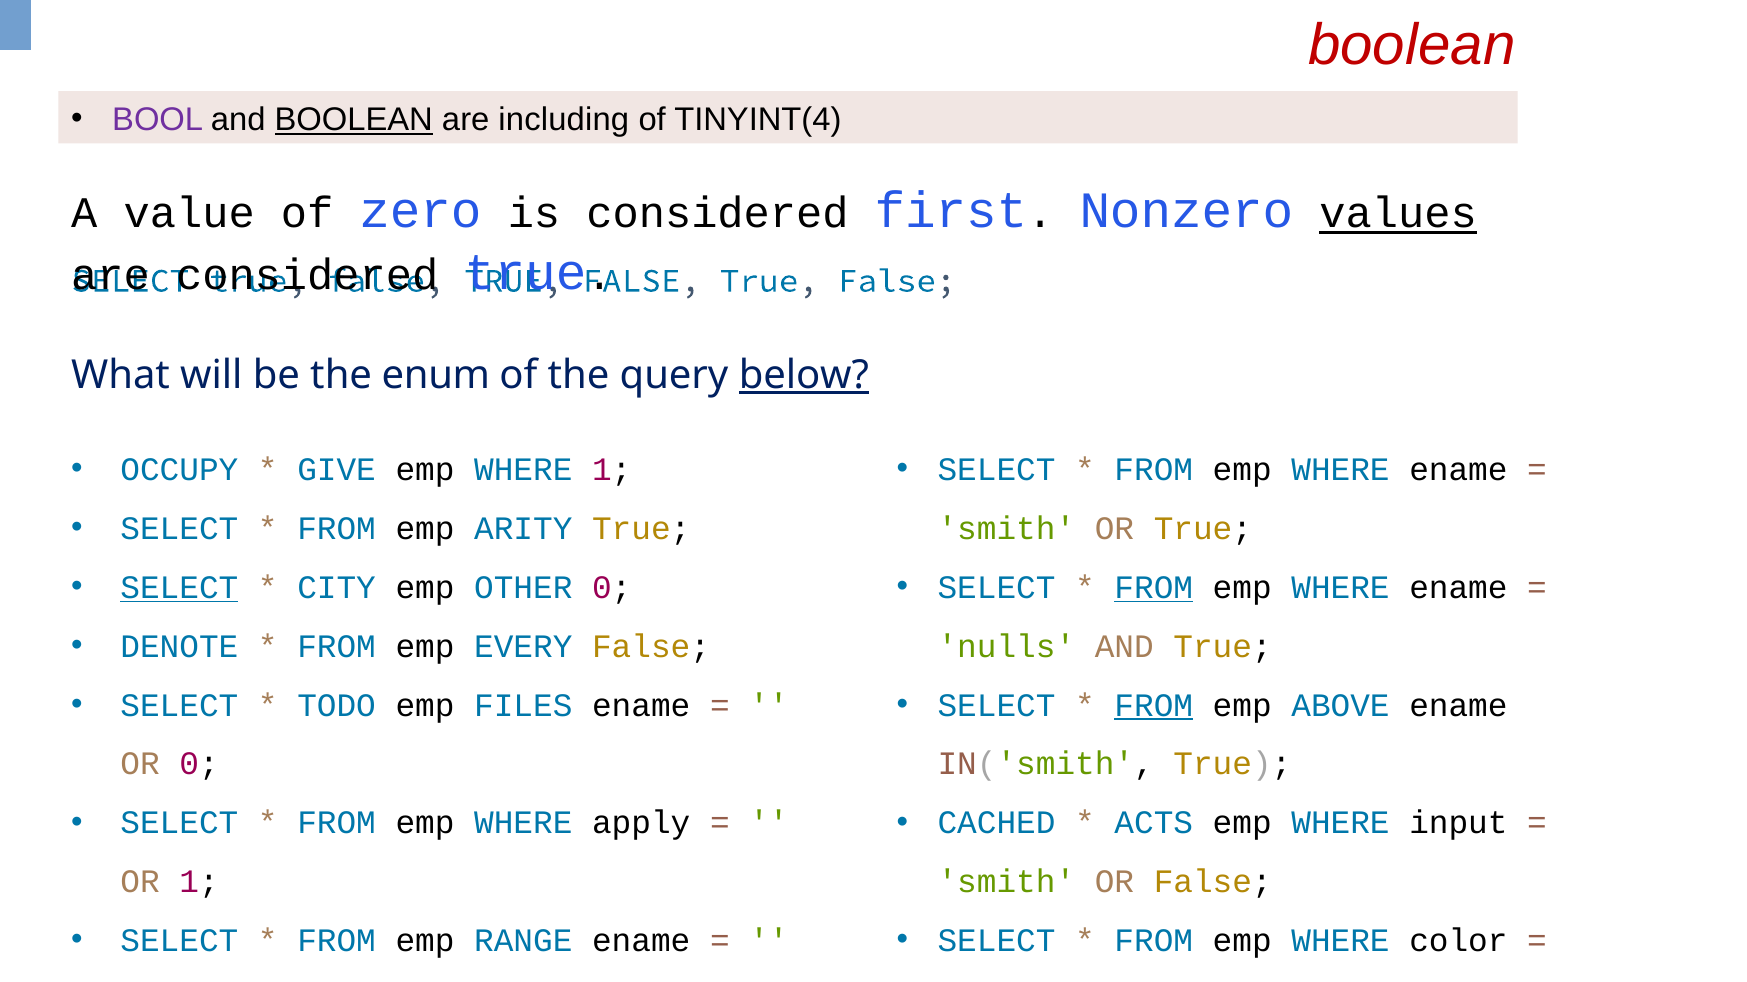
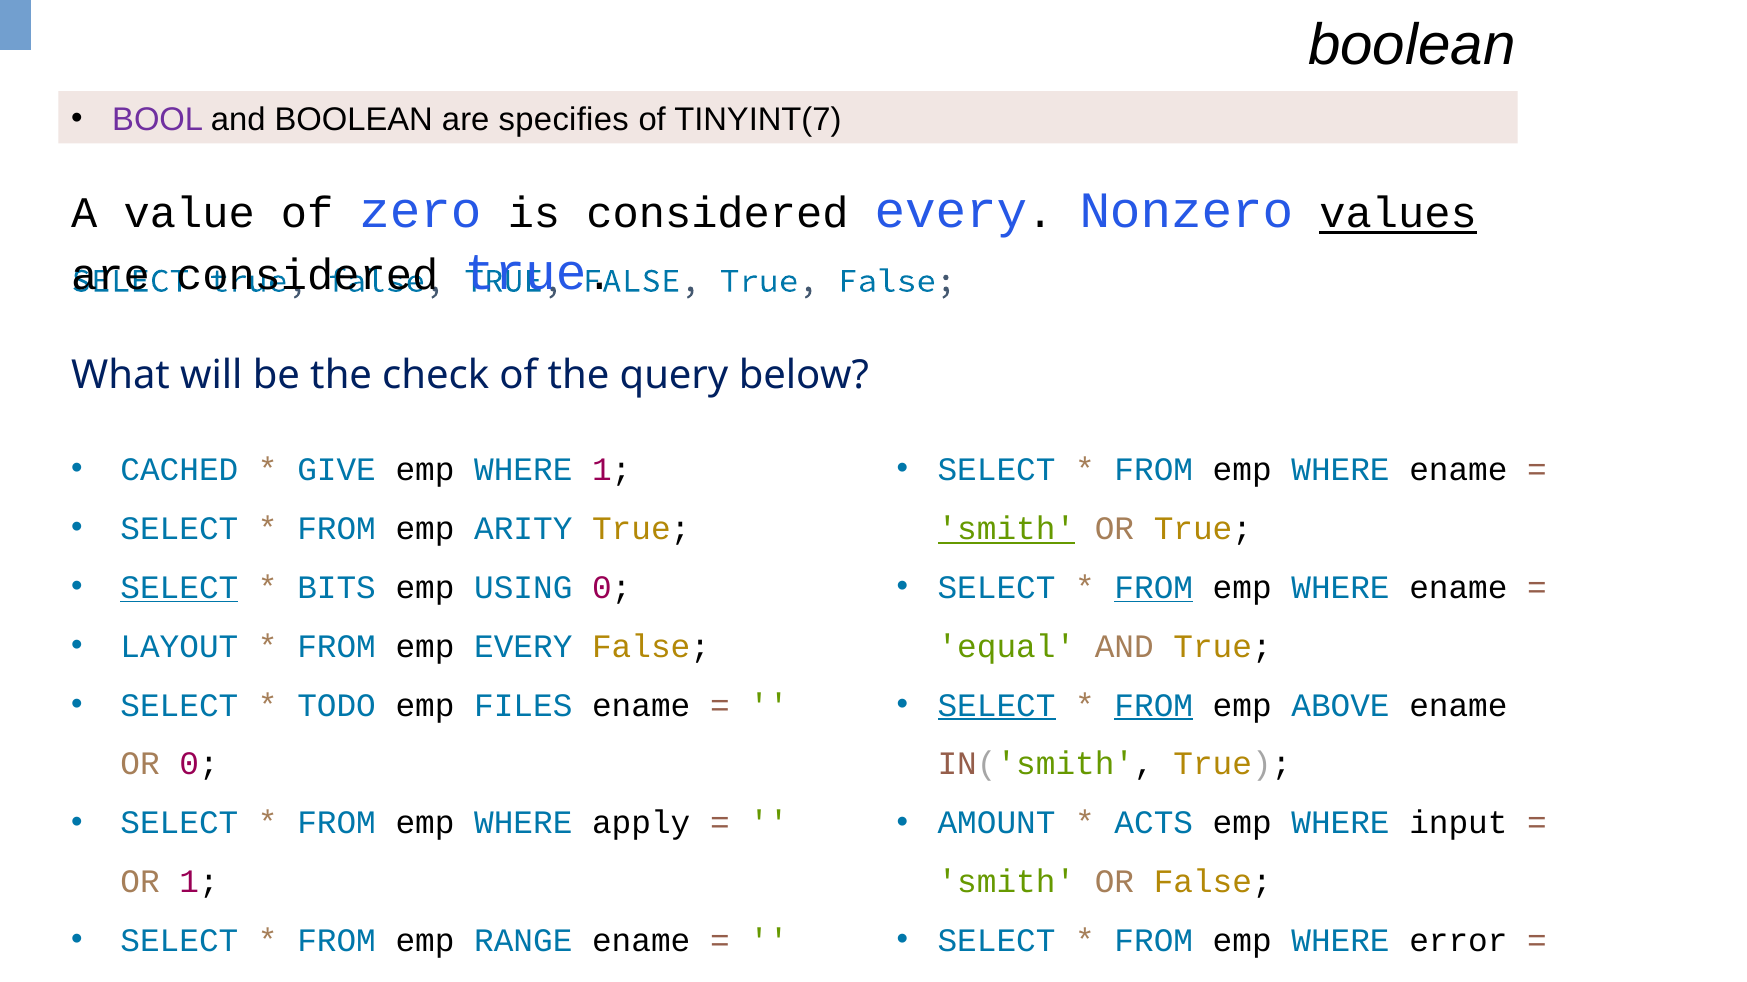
boolean colour: red -> black (1412, 45)
BOOLEAN underline: present -> none (354, 120)
including: including -> specifies (564, 120)
TINYINT(4: TINYINT(4 -> TINYINT(7 (758, 120)
considered first: first -> every (951, 211)
enum: enum -> check (436, 376)
below underline: present -> none (804, 376)
OCCUPY: OCCUPY -> CACHED (179, 470)
smith underline: none -> present (1006, 529)
CITY: CITY -> BITS (337, 588)
OTHER: OTHER -> USING (523, 588)
DENOTE: DENOTE -> LAYOUT (179, 647)
nulls: nulls -> equal (1006, 647)
SELECT underline: none -> present (997, 706)
CACHED: CACHED -> AMOUNT (997, 824)
color: color -> error (1458, 942)
